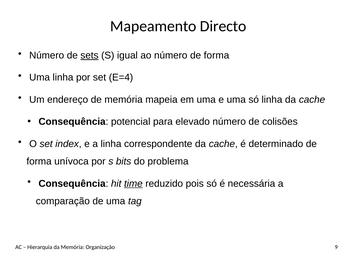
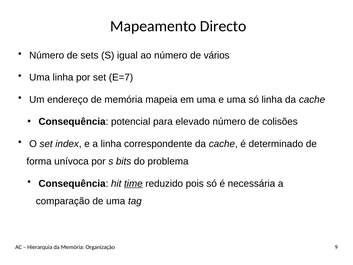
sets underline: present -> none (89, 55)
número de forma: forma -> vários (217, 55)
E=4: E=4 -> E=7 (121, 77)
